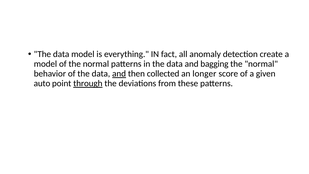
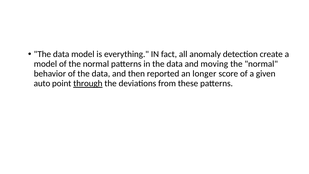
bagging: bagging -> moving (214, 64)
and underline: present -> none (119, 74)
collected: collected -> reported (163, 74)
